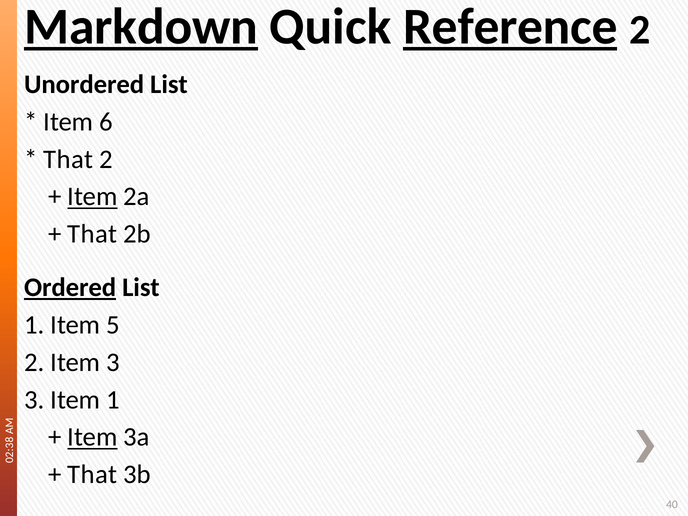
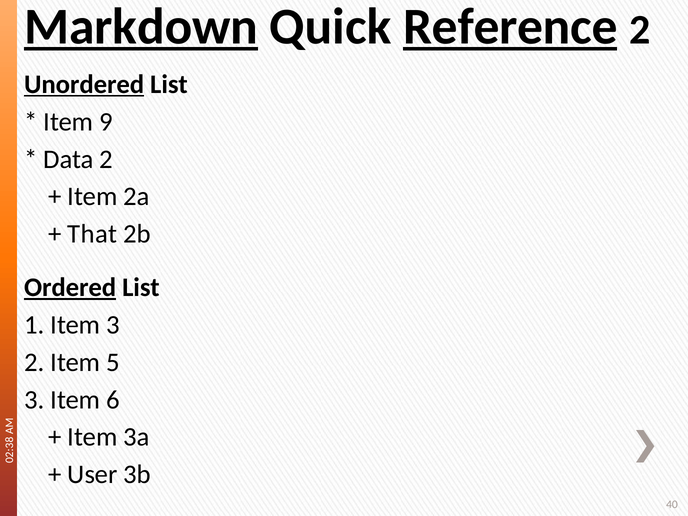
Unordered underline: none -> present (84, 84)
6: 6 -> 9 (106, 122)
That: That -> Data (68, 159)
Item underline: present -> none (92, 197)
Item 5: 5 -> 3 (113, 325)
Item 3: 3 -> 5 (113, 362)
Item 1: 1 -> 6 (113, 400)
Item underline: present -> none (92, 437)
That: That -> User (92, 475)
